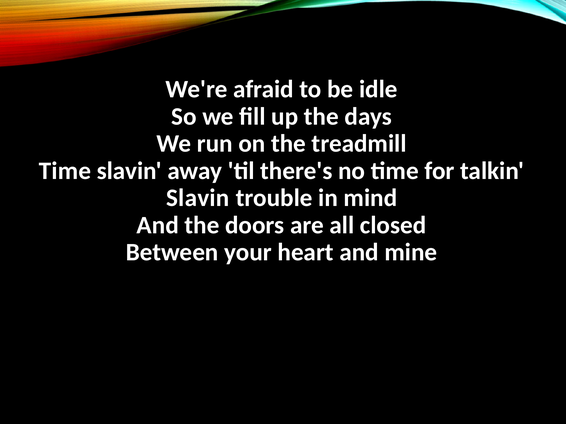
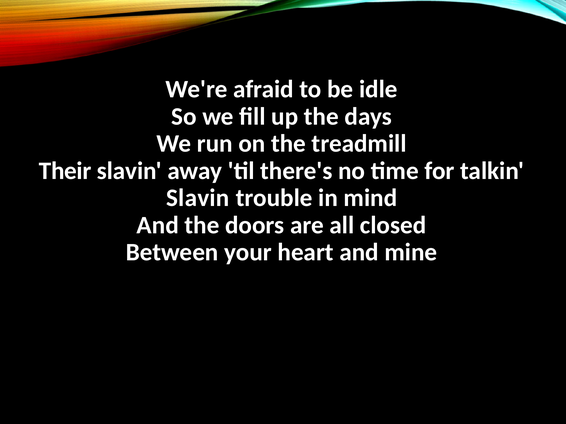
Time: Time -> Their (65, 171)
